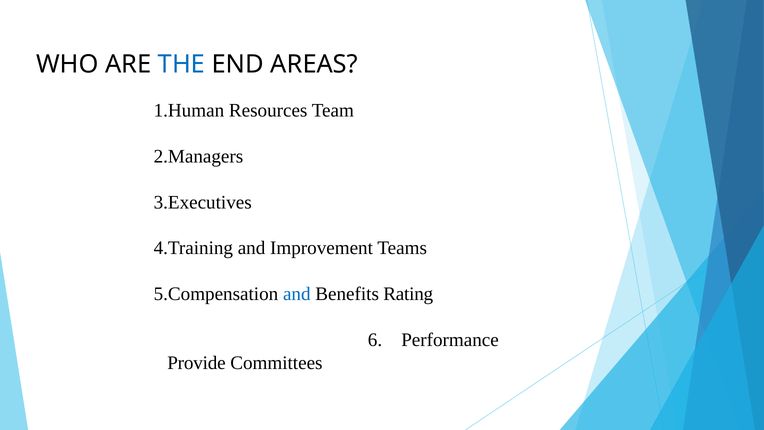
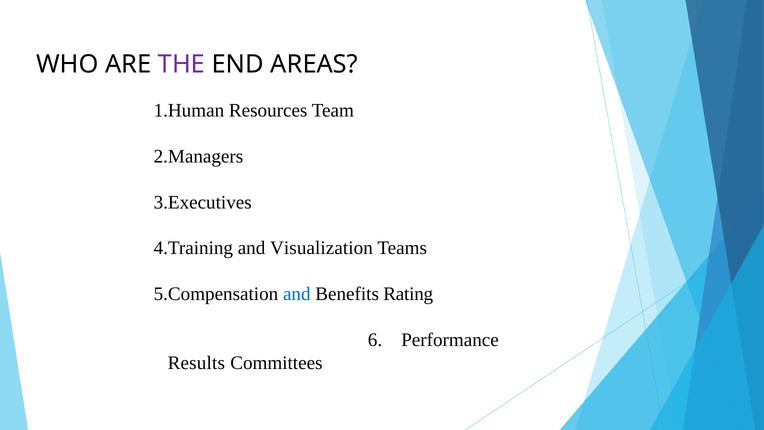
THE colour: blue -> purple (182, 65)
Improvement: Improvement -> Visualization (321, 248)
Provide: Provide -> Results (196, 363)
